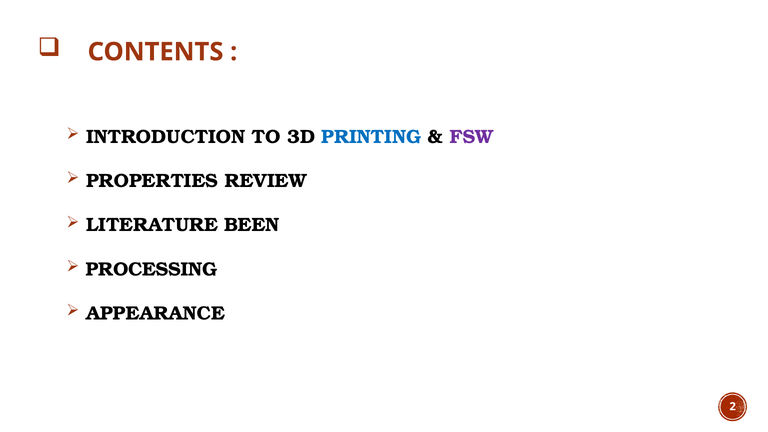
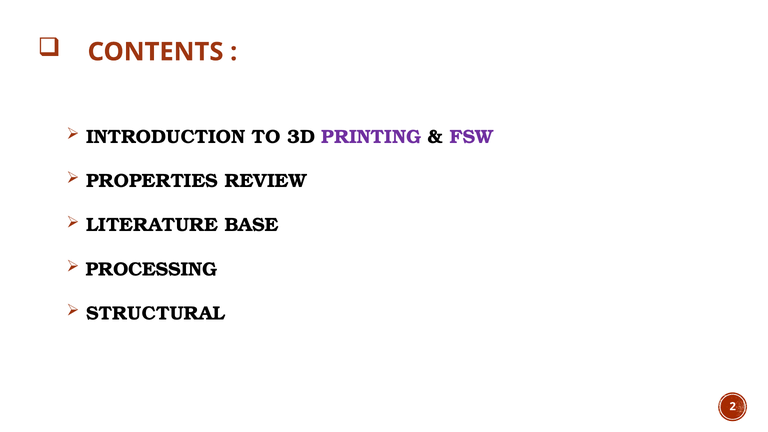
PRINTING colour: blue -> purple (371, 137)
BEEN: BEEN -> BASE (252, 225)
APPEARANCE: APPEARANCE -> STRUCTURAL (156, 313)
